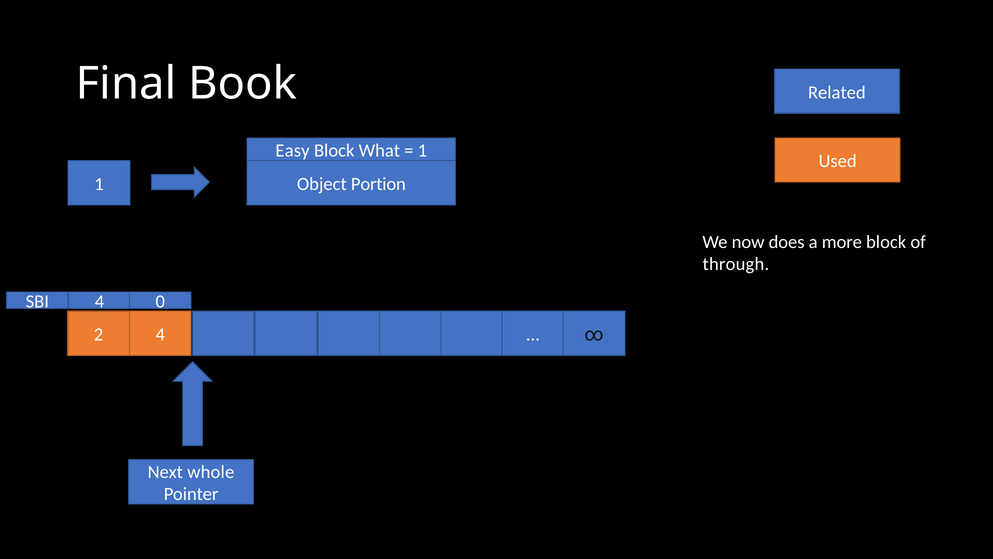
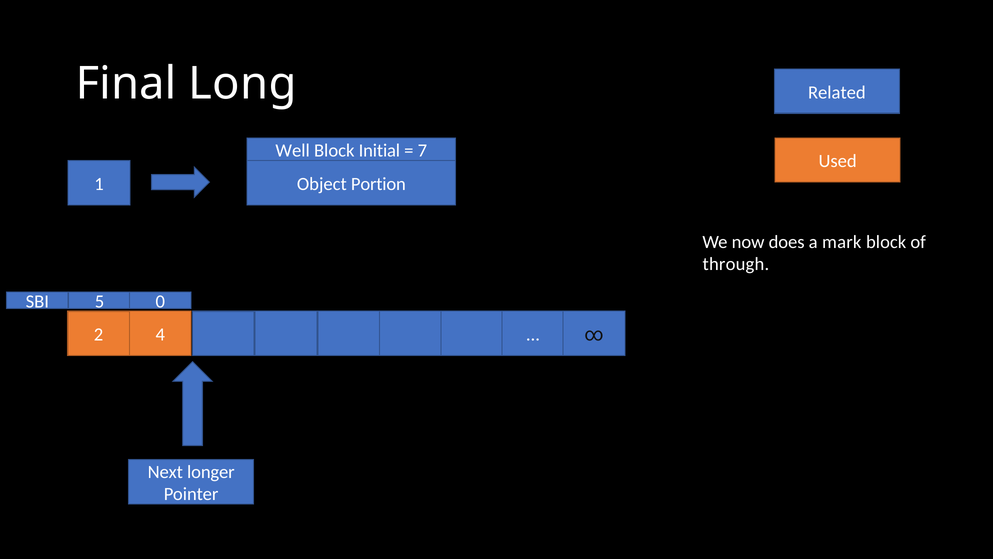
Book: Book -> Long (243, 83)
Easy: Easy -> Well (293, 150)
What: What -> Initial (379, 150)
1: 1 -> 7 (422, 150)
more: more -> mark (842, 242)
SBI 4: 4 -> 5 (100, 301)
whole: whole -> longer (211, 472)
